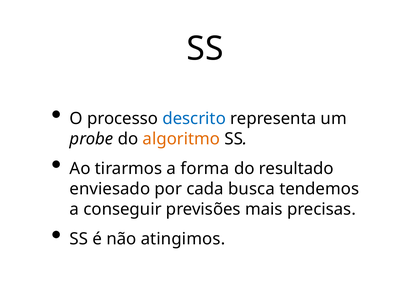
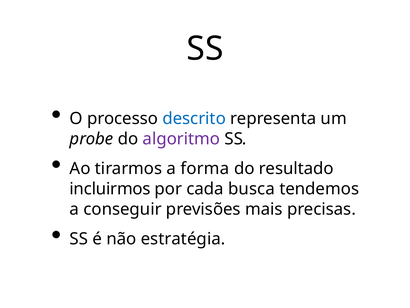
algoritmo colour: orange -> purple (181, 139)
enviesado: enviesado -> incluirmos (110, 189)
atingimos: atingimos -> estratégia (183, 239)
